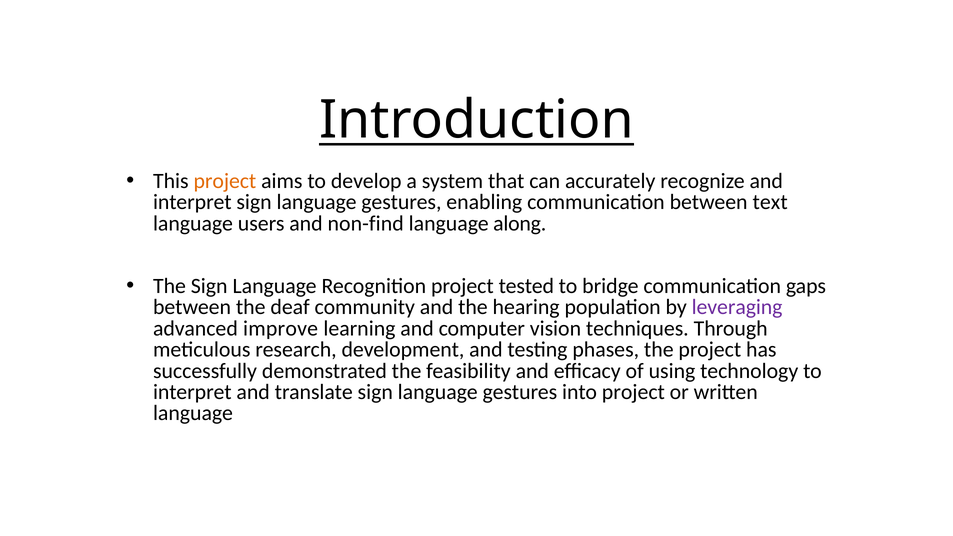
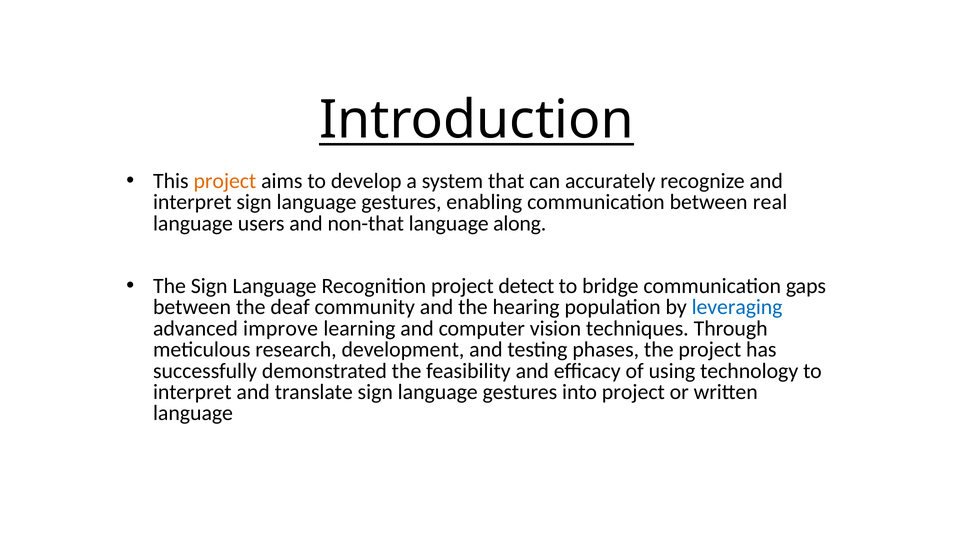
text: text -> real (770, 202)
non-find: non-find -> non-that (366, 223)
tested: tested -> detect (526, 286)
leveraging colour: purple -> blue (737, 307)
